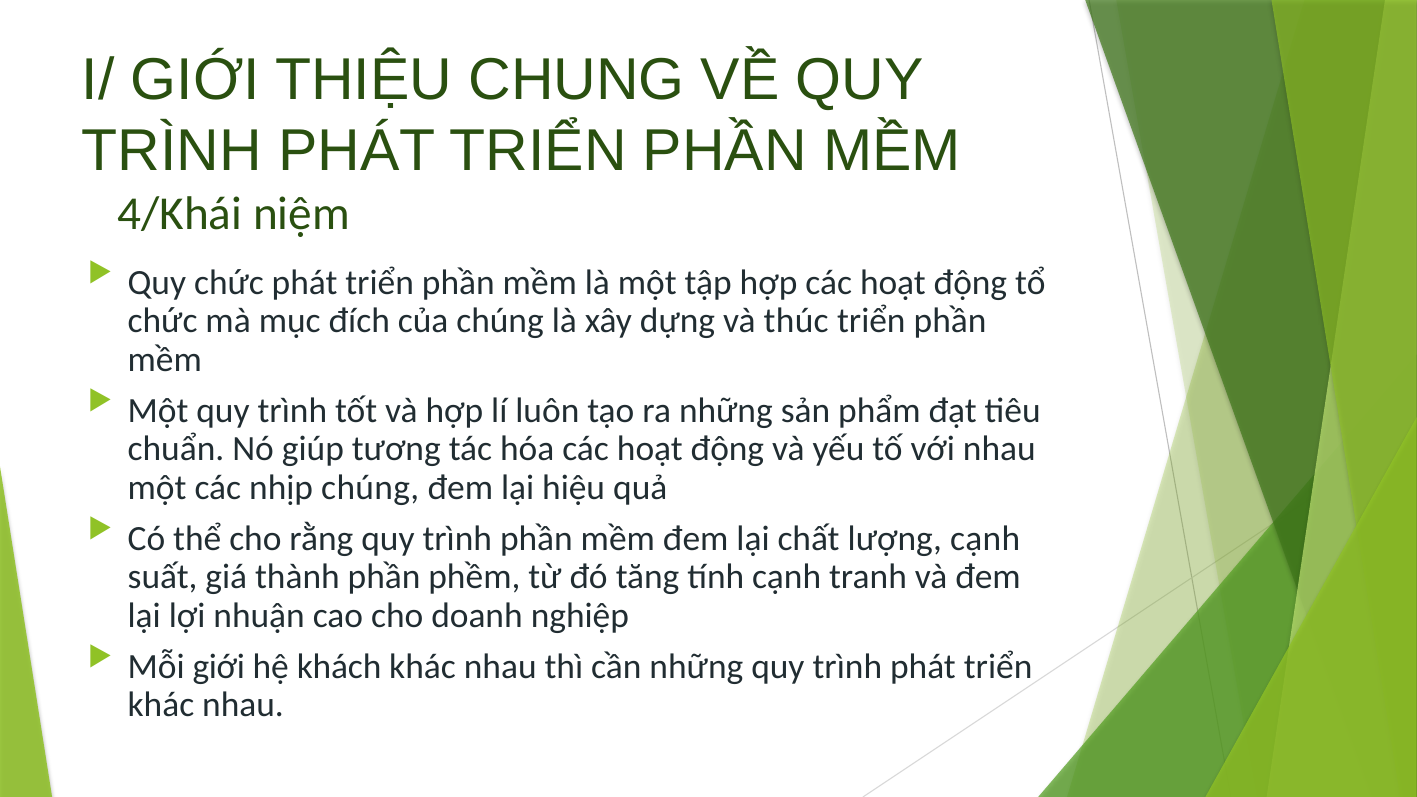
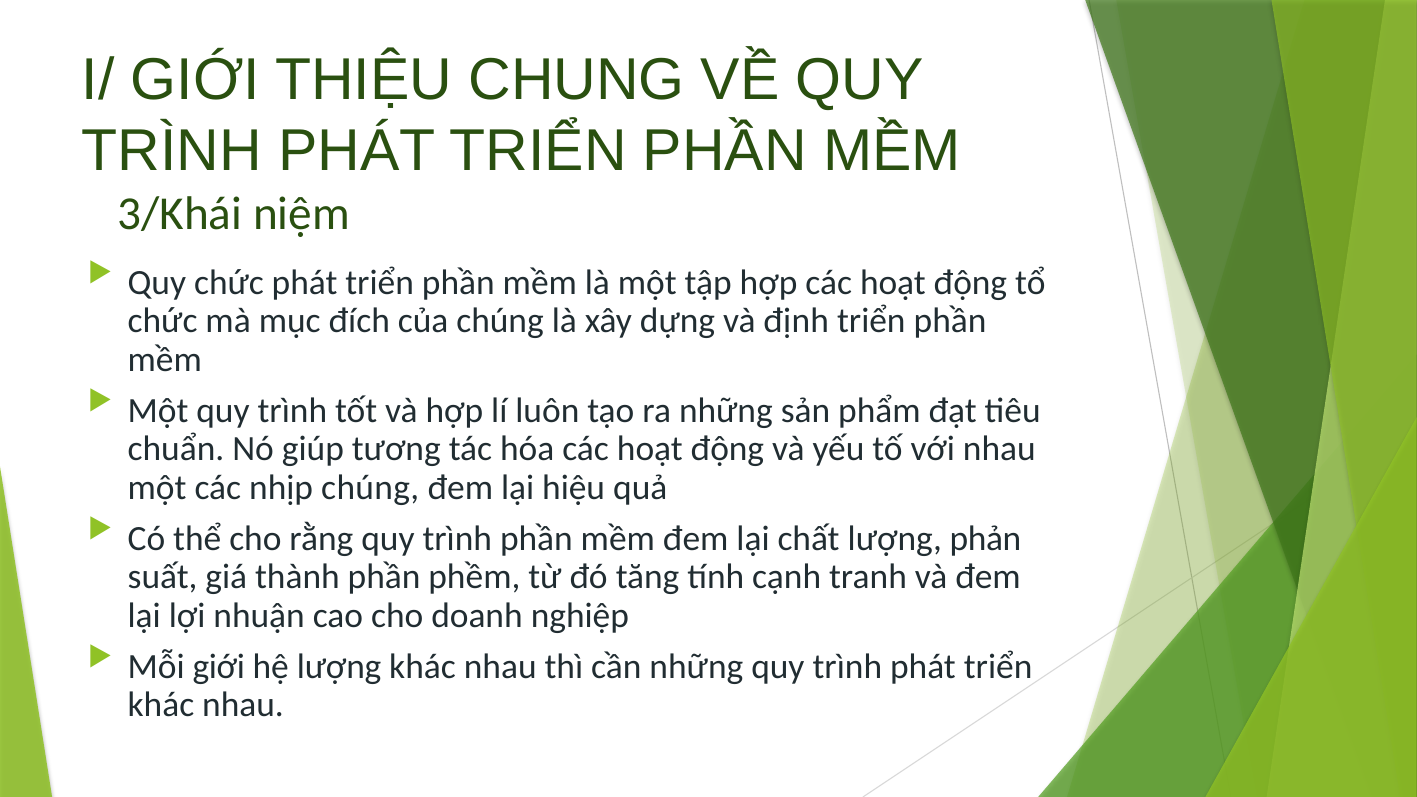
4/Khái: 4/Khái -> 3/Khái (180, 214)
thúc: thúc -> định (796, 321)
lượng cạnh: cạnh -> phản (985, 539)
hệ khách: khách -> lượng (339, 667)
